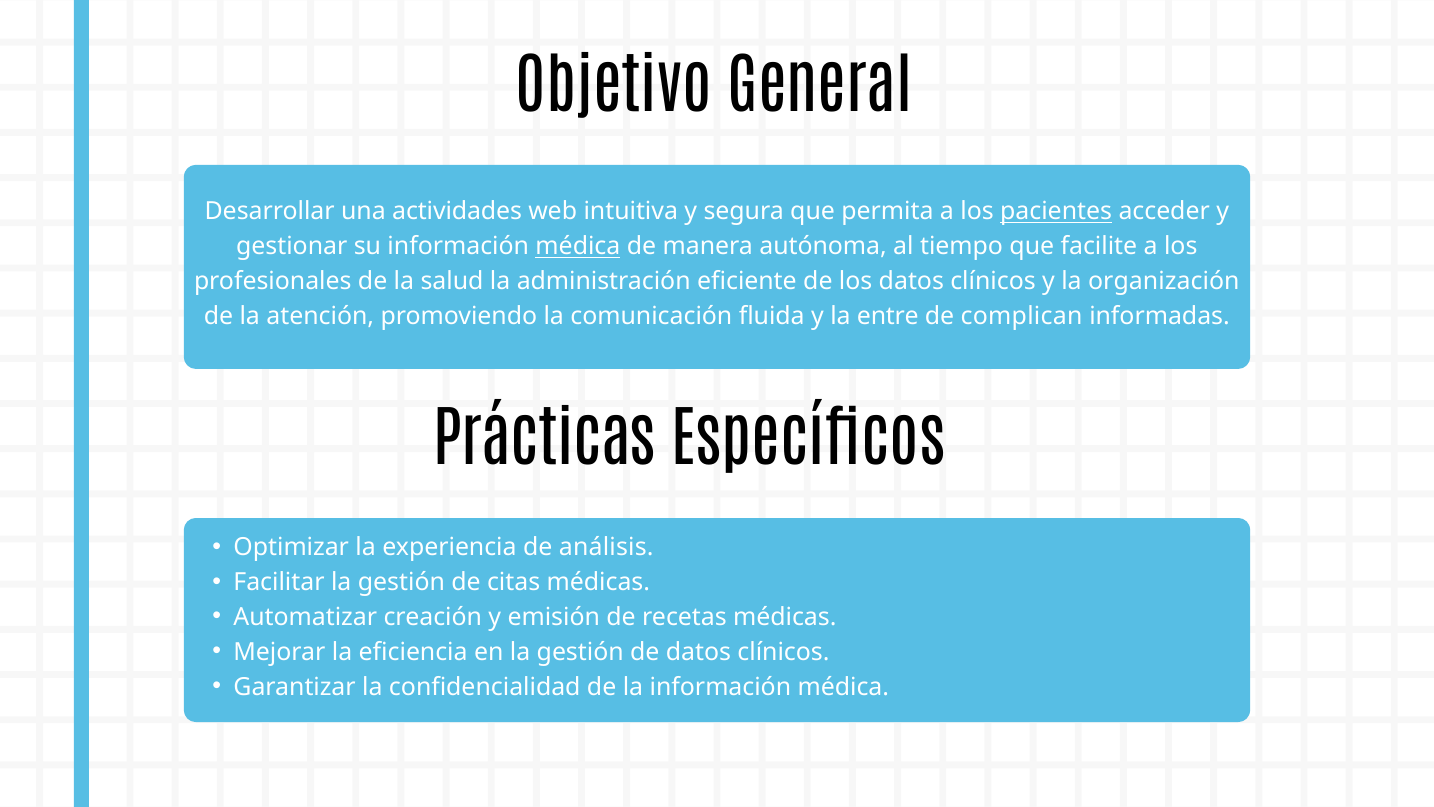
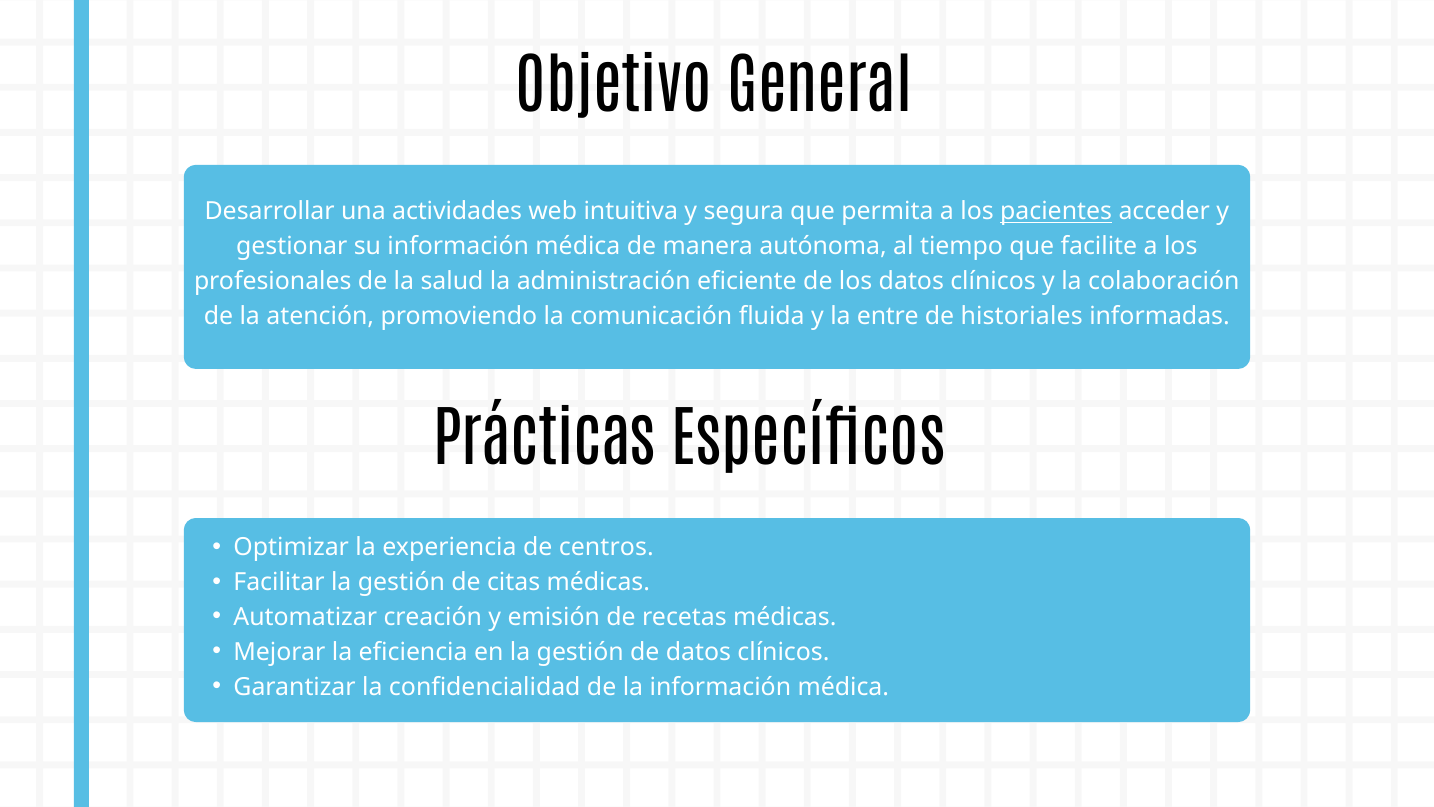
médica underline: present -> none (578, 246)
organización: organización -> colaboración (1164, 281)
complican: complican -> historiales (1022, 316)
análisis: análisis -> centros (606, 547)
